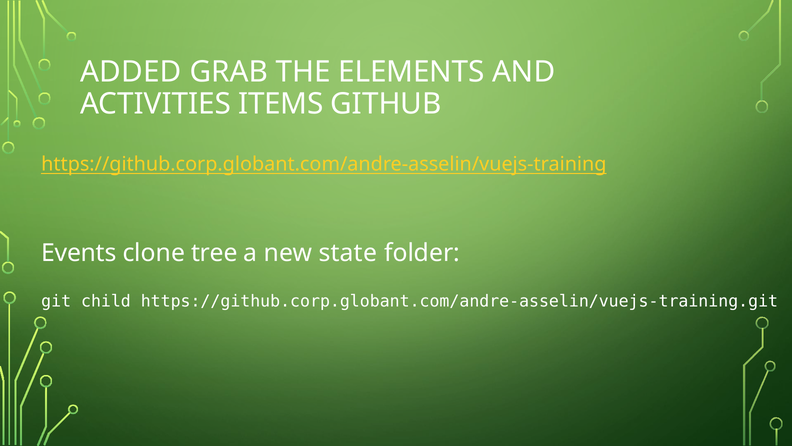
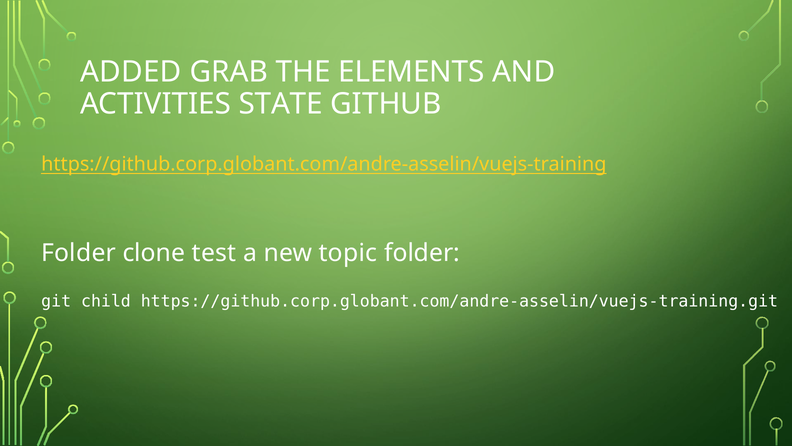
ITEMS: ITEMS -> STATE (281, 104)
Events: Events -> Folder (79, 253)
tree: tree -> test (214, 253)
state: state -> topic (348, 253)
